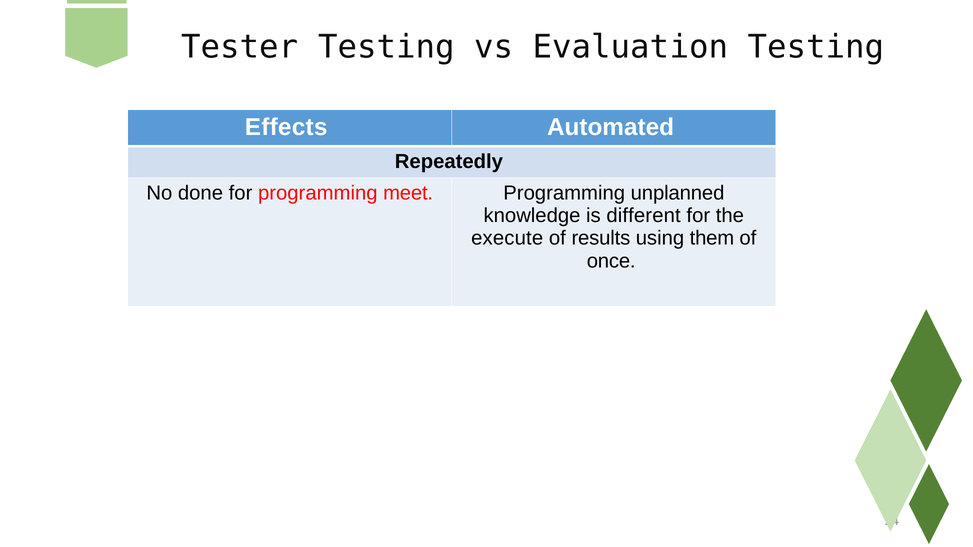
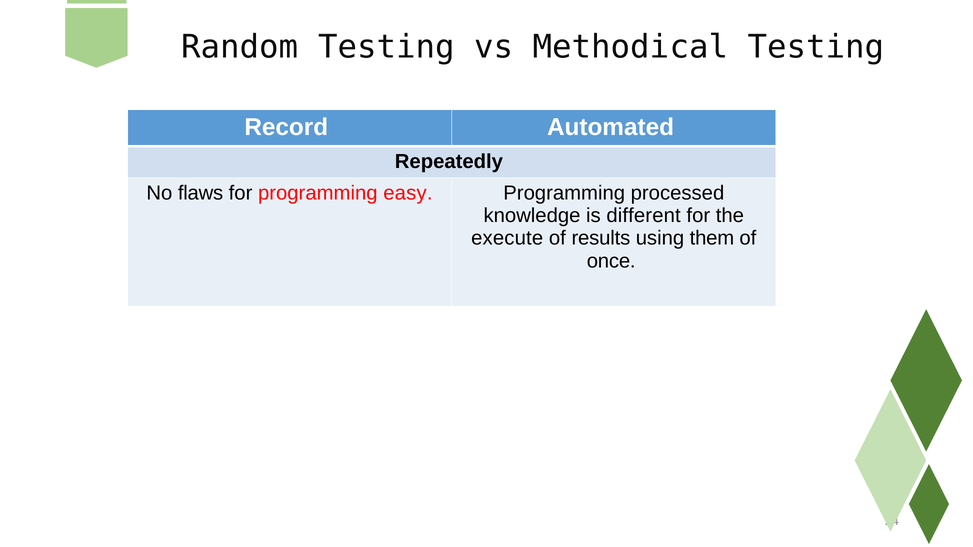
Tester: Tester -> Random (240, 47)
Evaluation: Evaluation -> Methodical (630, 47)
Effects: Effects -> Record (286, 127)
done: done -> flaws (201, 193)
meet: meet -> easy (408, 193)
unplanned: unplanned -> processed (678, 193)
